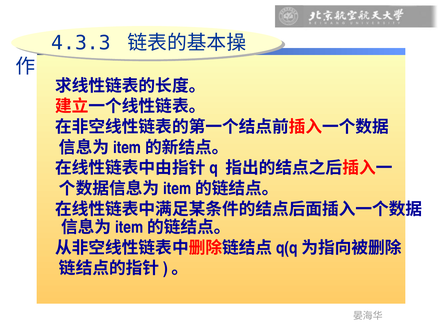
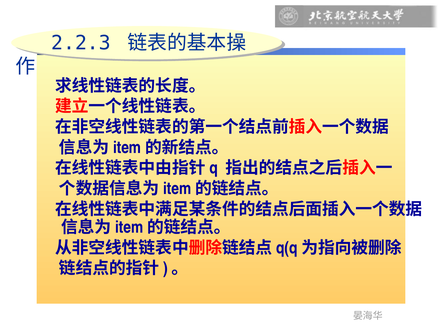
4.3.3: 4.3.3 -> 2.2.3 (81, 43)
